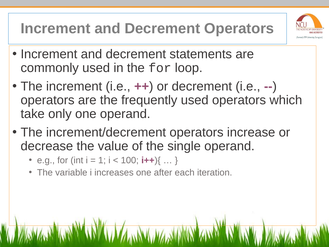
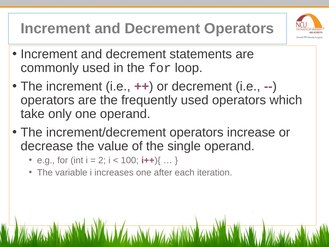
1: 1 -> 2 (102, 160)
